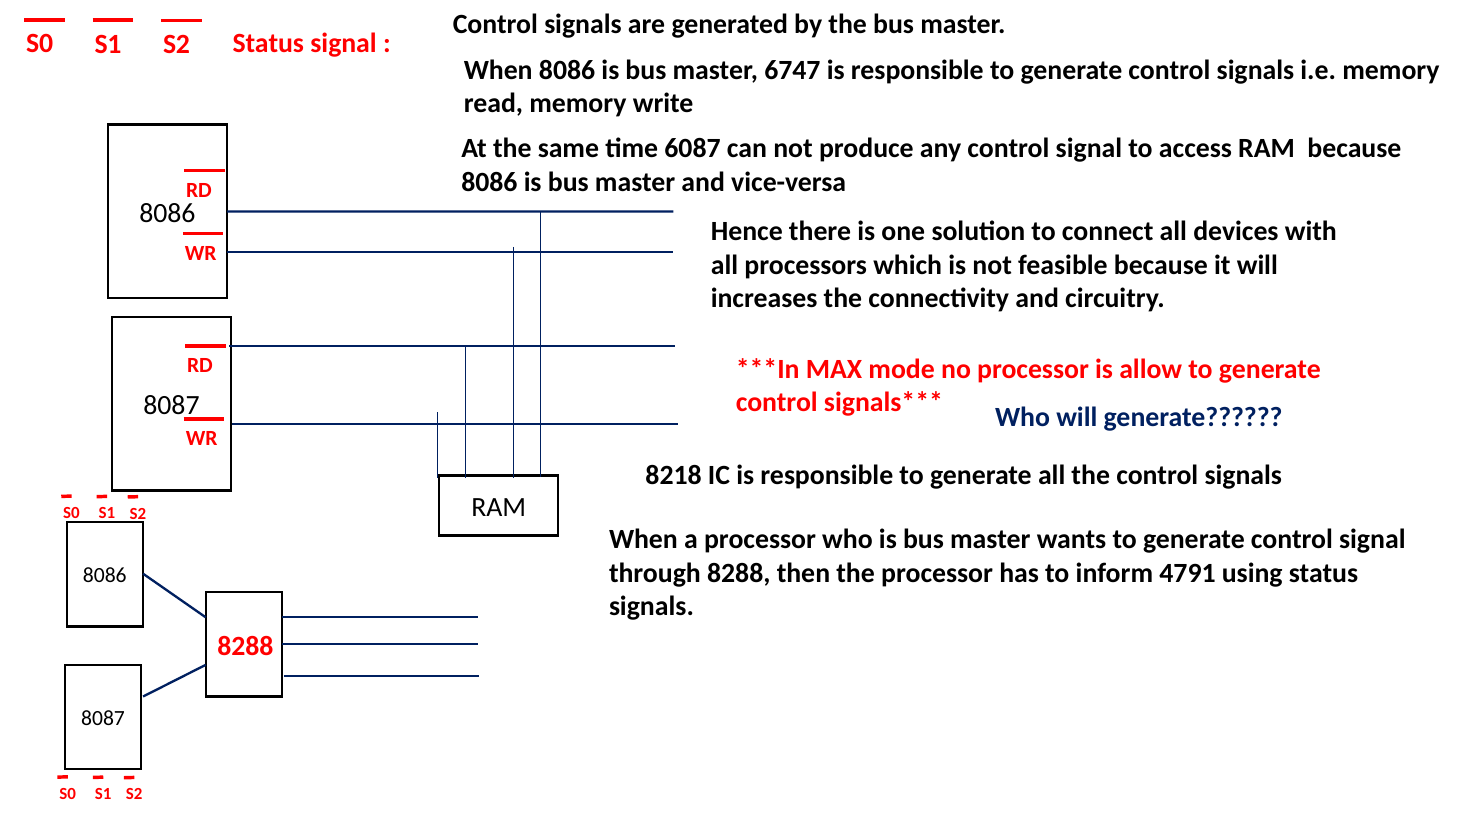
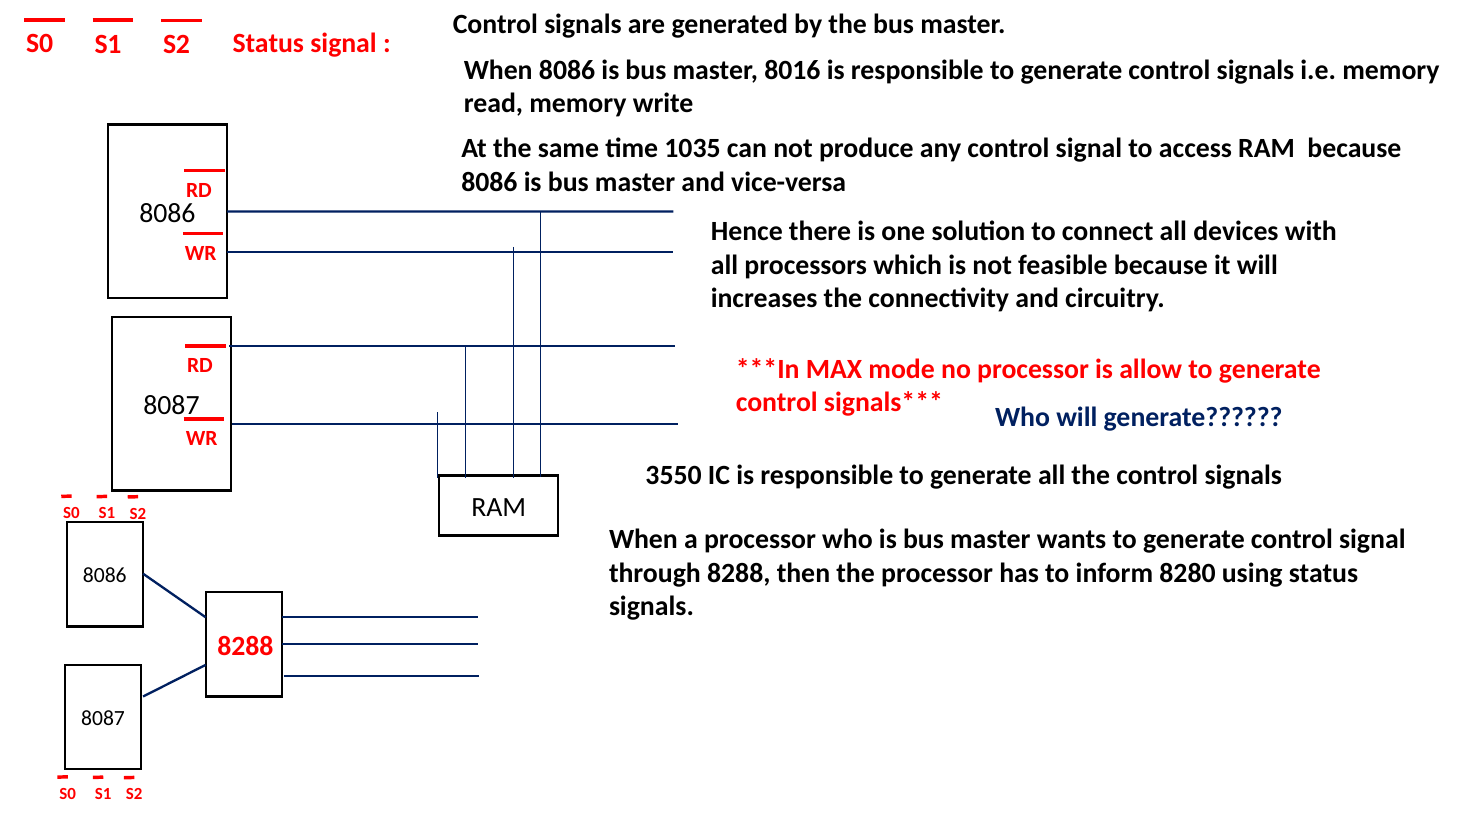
6747: 6747 -> 8016 (792, 70)
6087: 6087 -> 1035 (693, 149)
8218: 8218 -> 3550 (674, 475)
4791: 4791 -> 8280 (1188, 573)
